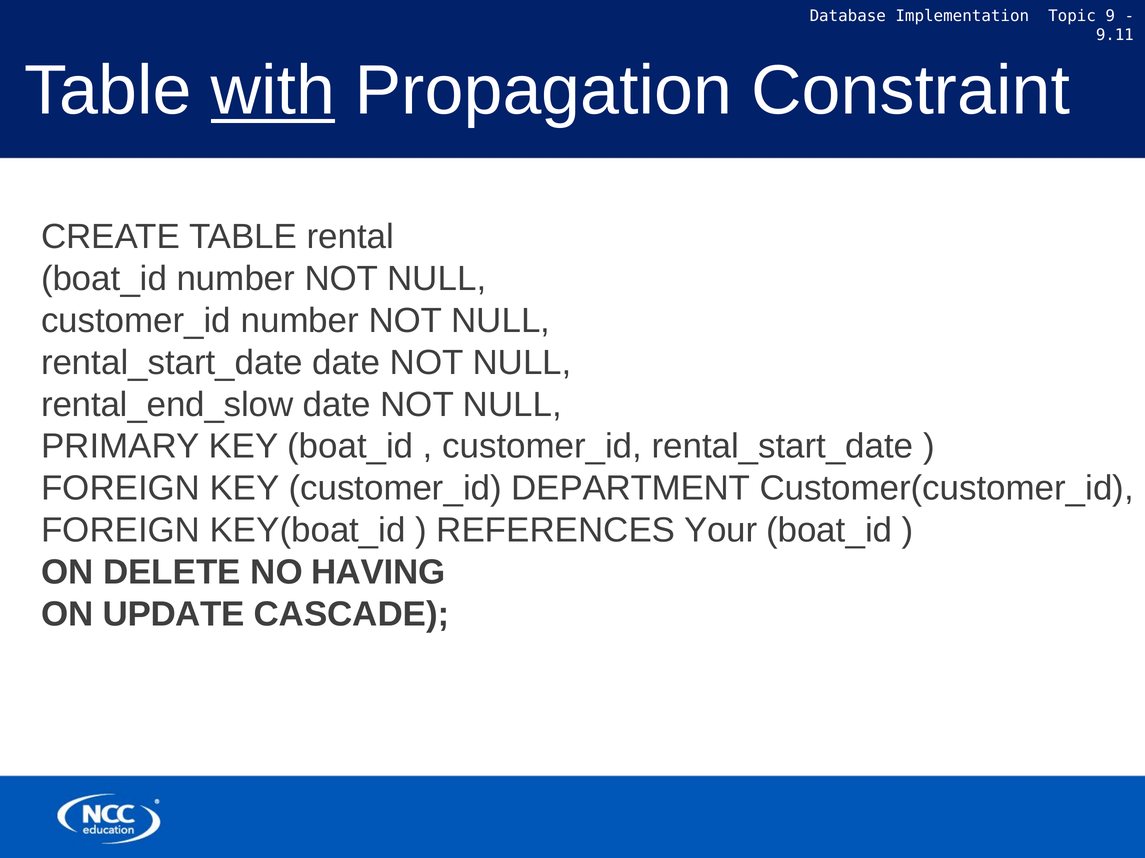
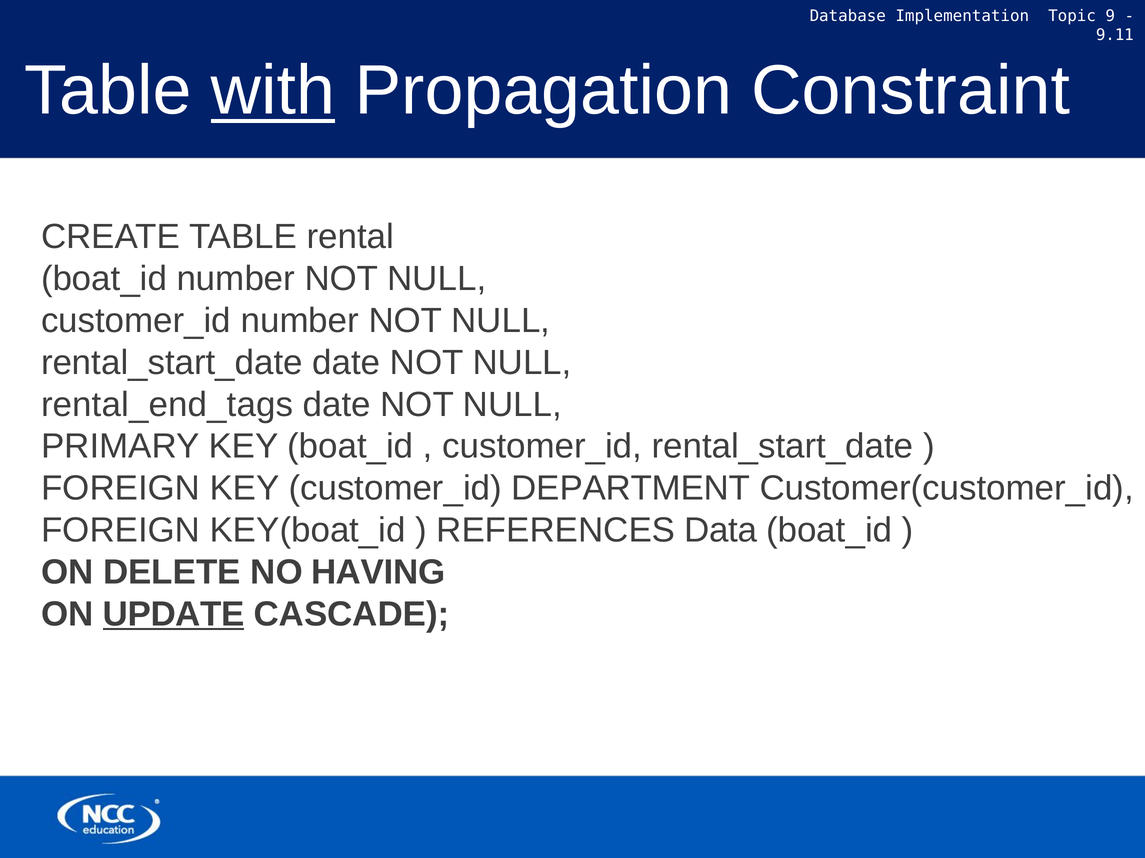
rental_end_slow: rental_end_slow -> rental_end_tags (167, 405)
Your: Your -> Data (721, 531)
UPDATE underline: none -> present (174, 615)
